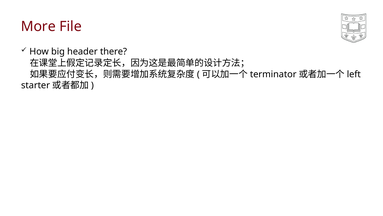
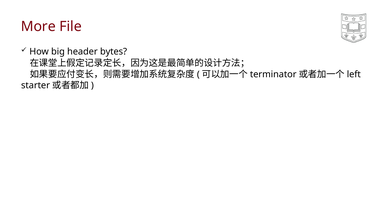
there: there -> bytes (114, 51)
